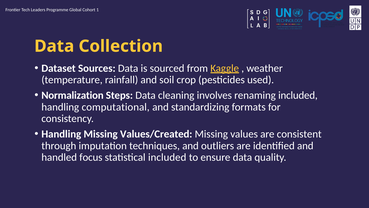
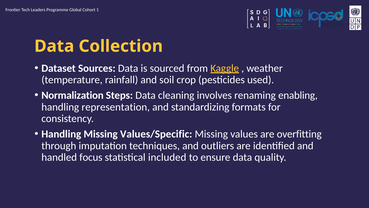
renaming included: included -> enabling (298, 95)
computational: computational -> representation (116, 107)
Values/Created: Values/Created -> Values/Specific (156, 134)
consistent: consistent -> overfitting (299, 134)
